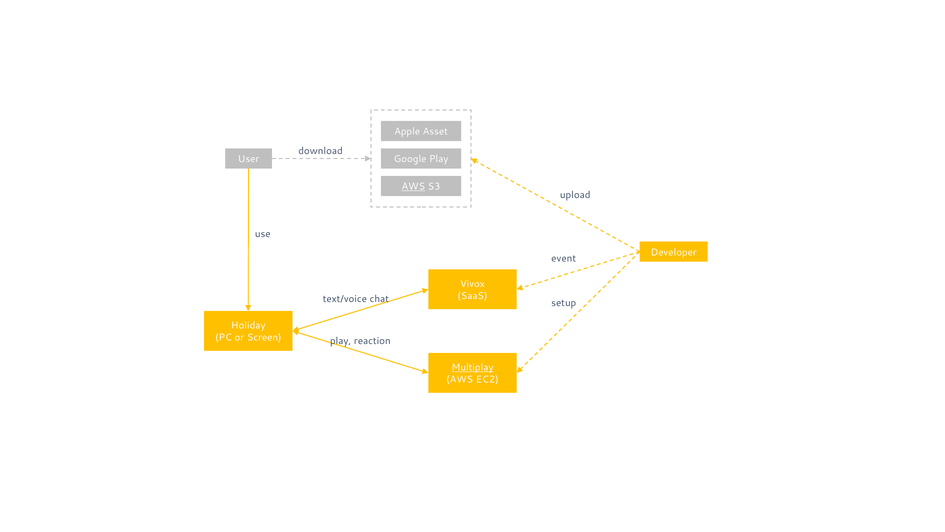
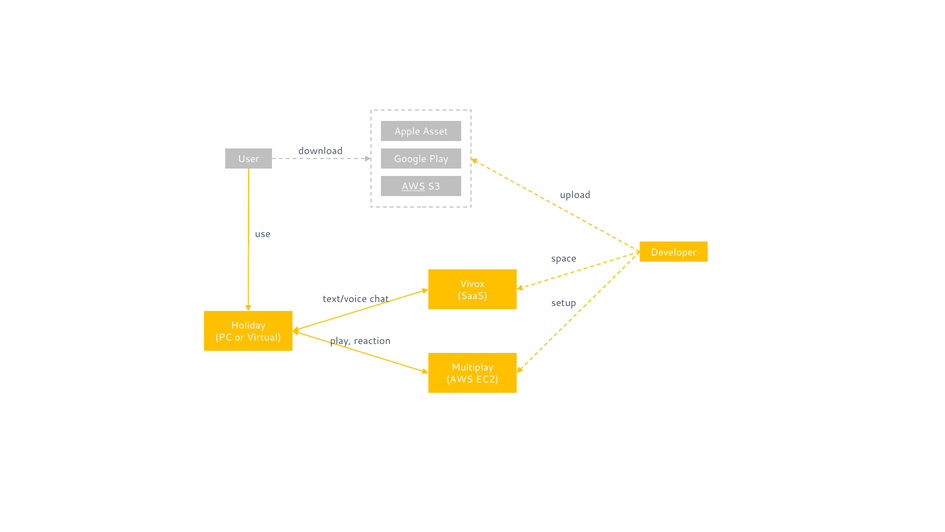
event: event -> space (564, 258)
Screen: Screen -> Virtual (264, 337)
Multiplay underline: present -> none (472, 367)
